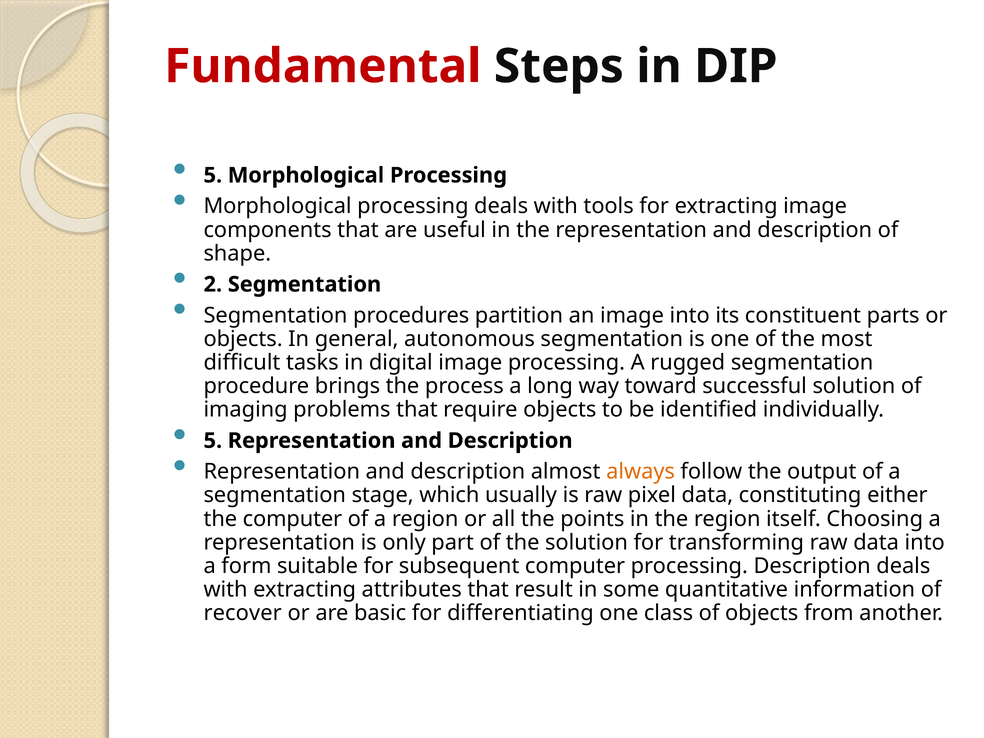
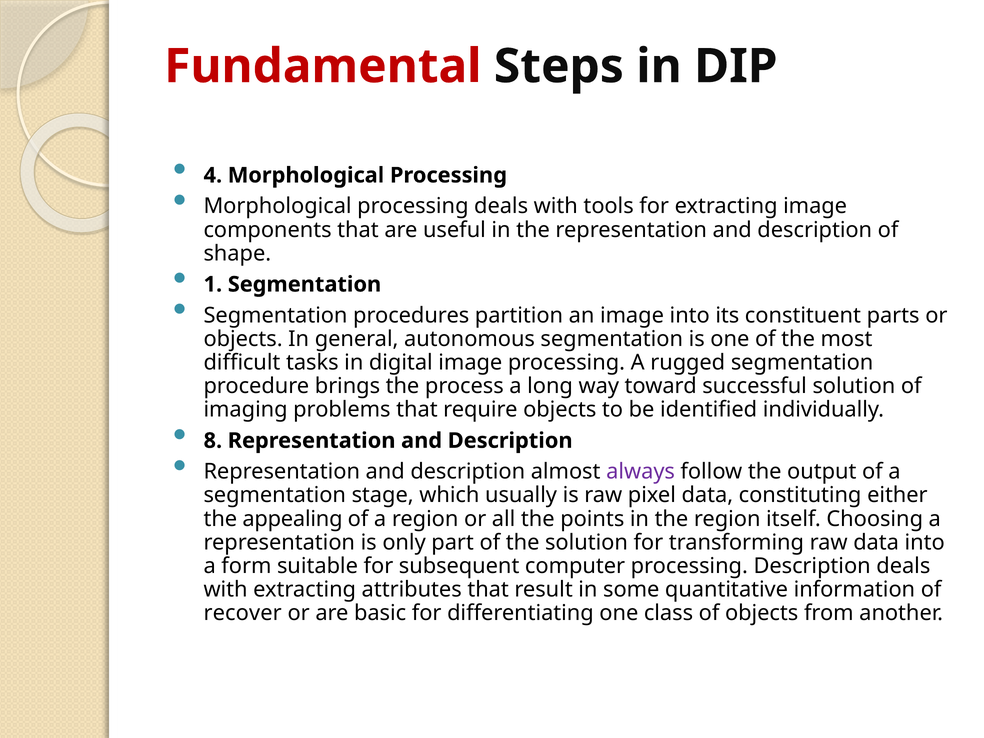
5: 5 -> 4 (213, 175)
2: 2 -> 1 (213, 284)
5: 5 -> 8 (213, 441)
always colour: orange -> purple (641, 472)
the computer: computer -> appealing (292, 519)
